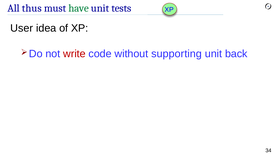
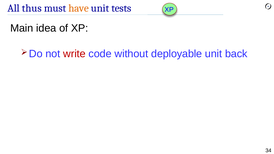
have colour: green -> orange (79, 8)
User: User -> Main (22, 28)
supporting: supporting -> deployable (177, 54)
